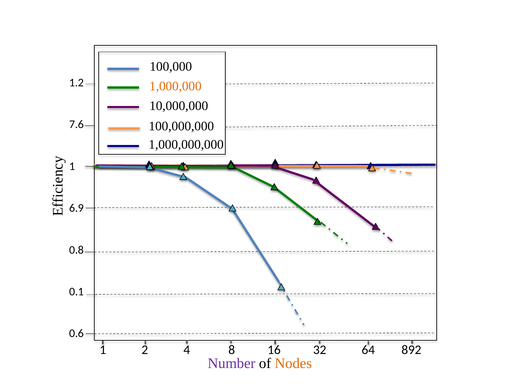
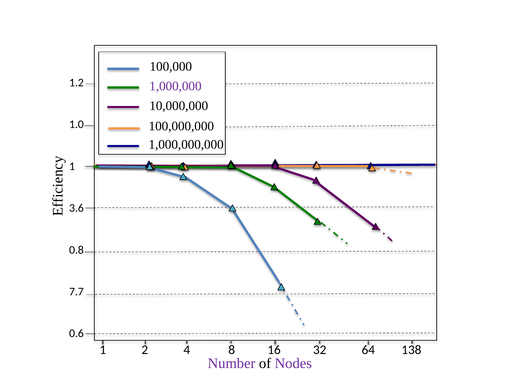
1,000,000 colour: orange -> purple (175, 86)
7.6: 7.6 -> 1.0 (76, 125)
6.9: 6.9 -> 3.6 (76, 208)
0.1: 0.1 -> 7.7 (76, 292)
892: 892 -> 138 (411, 350)
Nodes colour: orange -> purple (293, 364)
